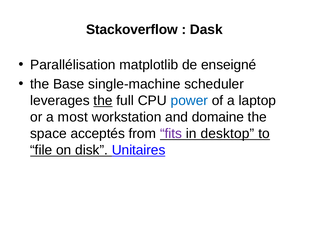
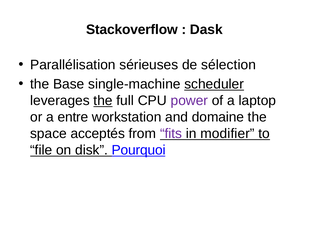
matplotlib: matplotlib -> sérieuses (149, 65)
enseigné: enseigné -> sélection (229, 65)
scheduler underline: none -> present (214, 84)
power colour: blue -> purple (189, 101)
most: most -> entre (73, 117)
desktop: desktop -> modifier (227, 134)
Unitaires: Unitaires -> Pourquoi (139, 150)
